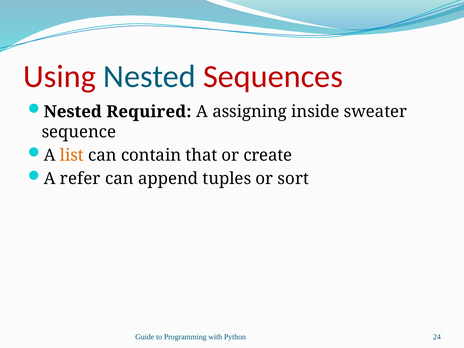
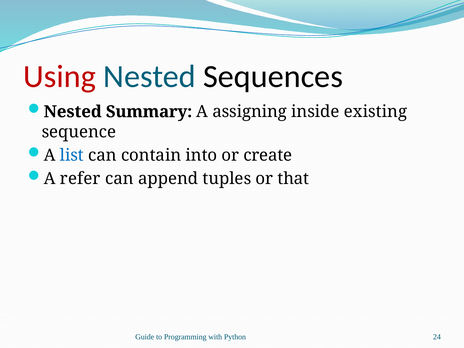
Sequences colour: red -> black (273, 77)
Required: Required -> Summary (149, 112)
sweater: sweater -> existing (375, 112)
list colour: orange -> blue (72, 155)
that: that -> into (201, 155)
sort: sort -> that (293, 179)
